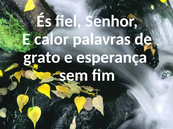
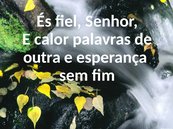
grato: grato -> outra (42, 58)
